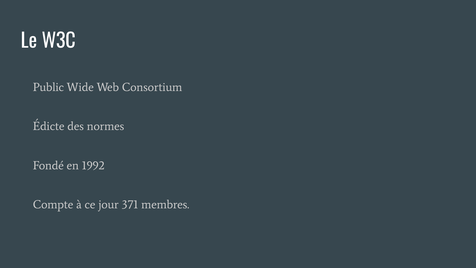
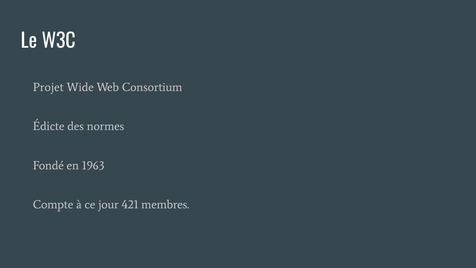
Public: Public -> Projet (48, 87)
1992: 1992 -> 1963 (93, 165)
371: 371 -> 421 (130, 204)
